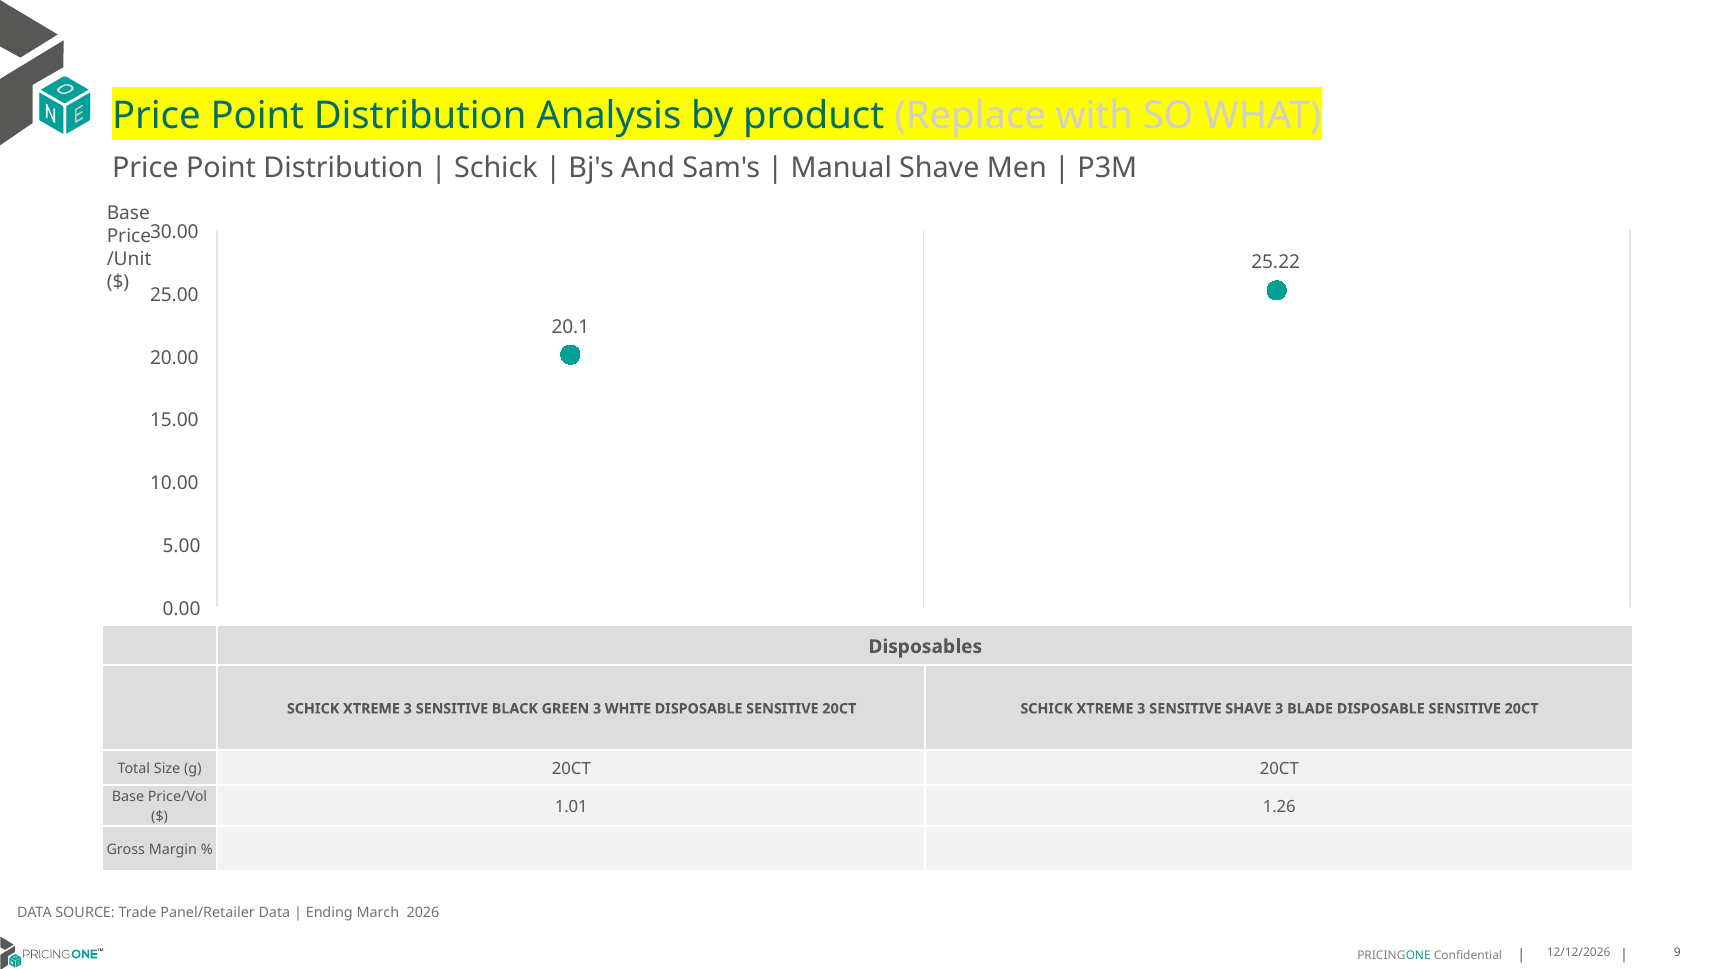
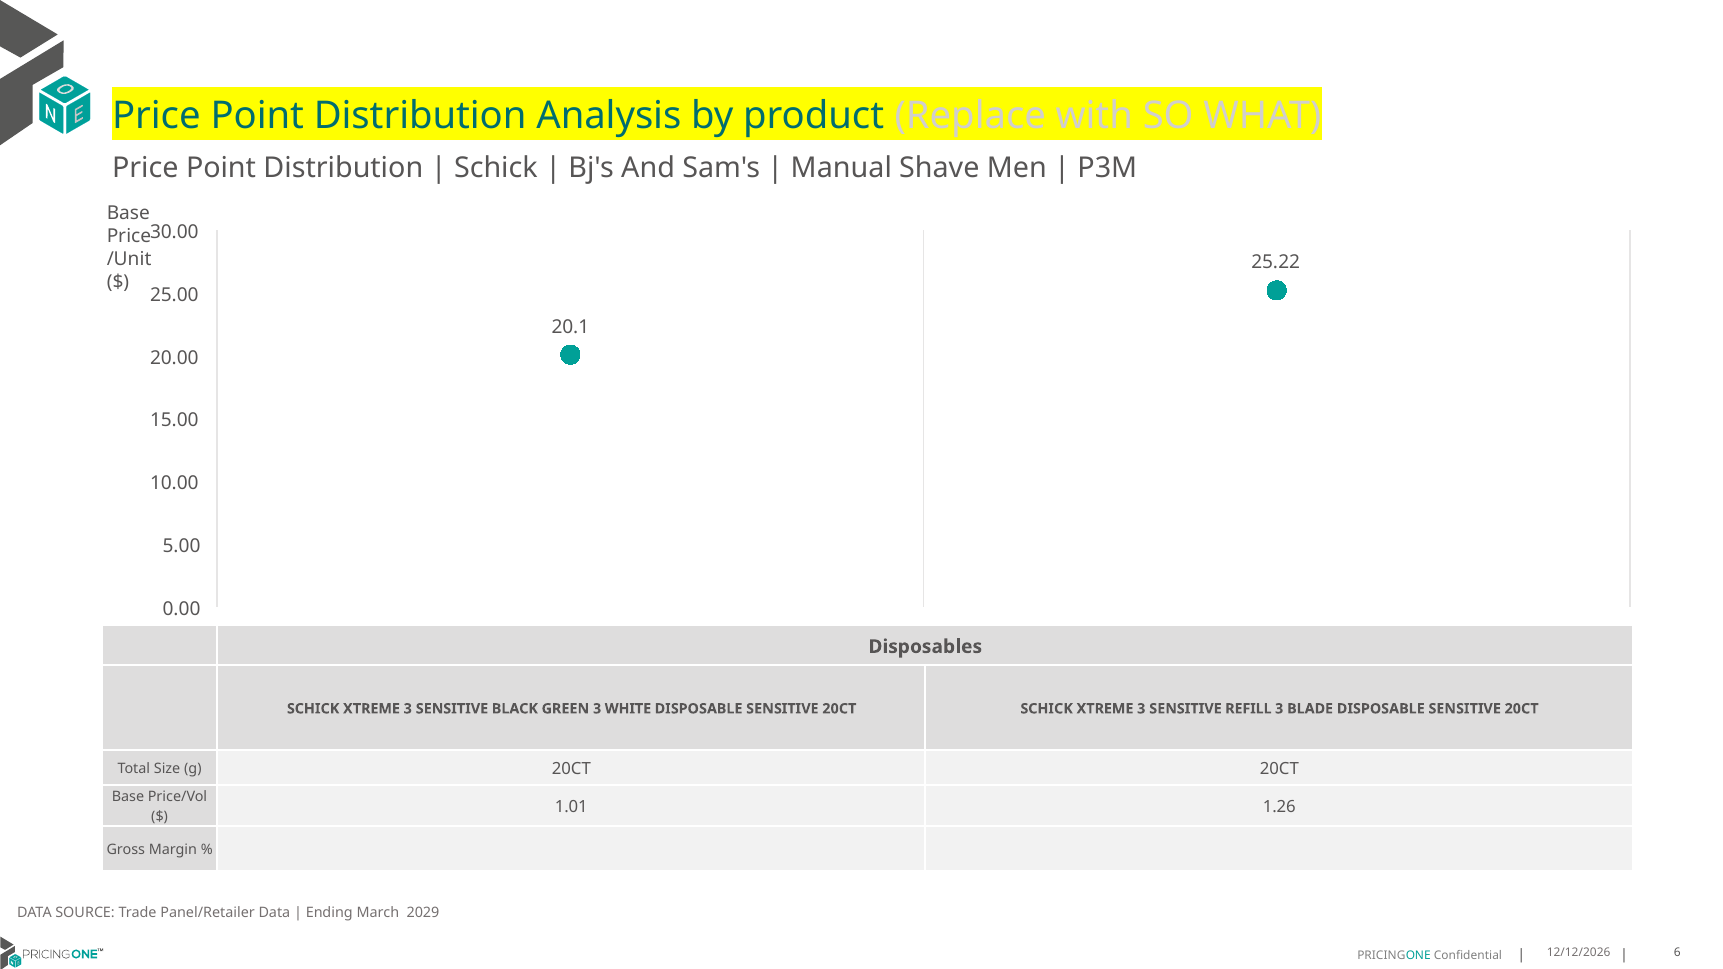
SENSITIVE SHAVE: SHAVE -> REFILL (1248, 709)
2026: 2026 -> 2029 (423, 913)
9: 9 -> 6 (1677, 953)
